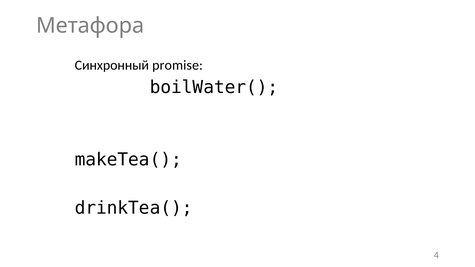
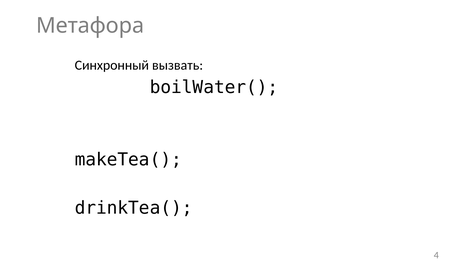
promise: promise -> вызвать (178, 65)
